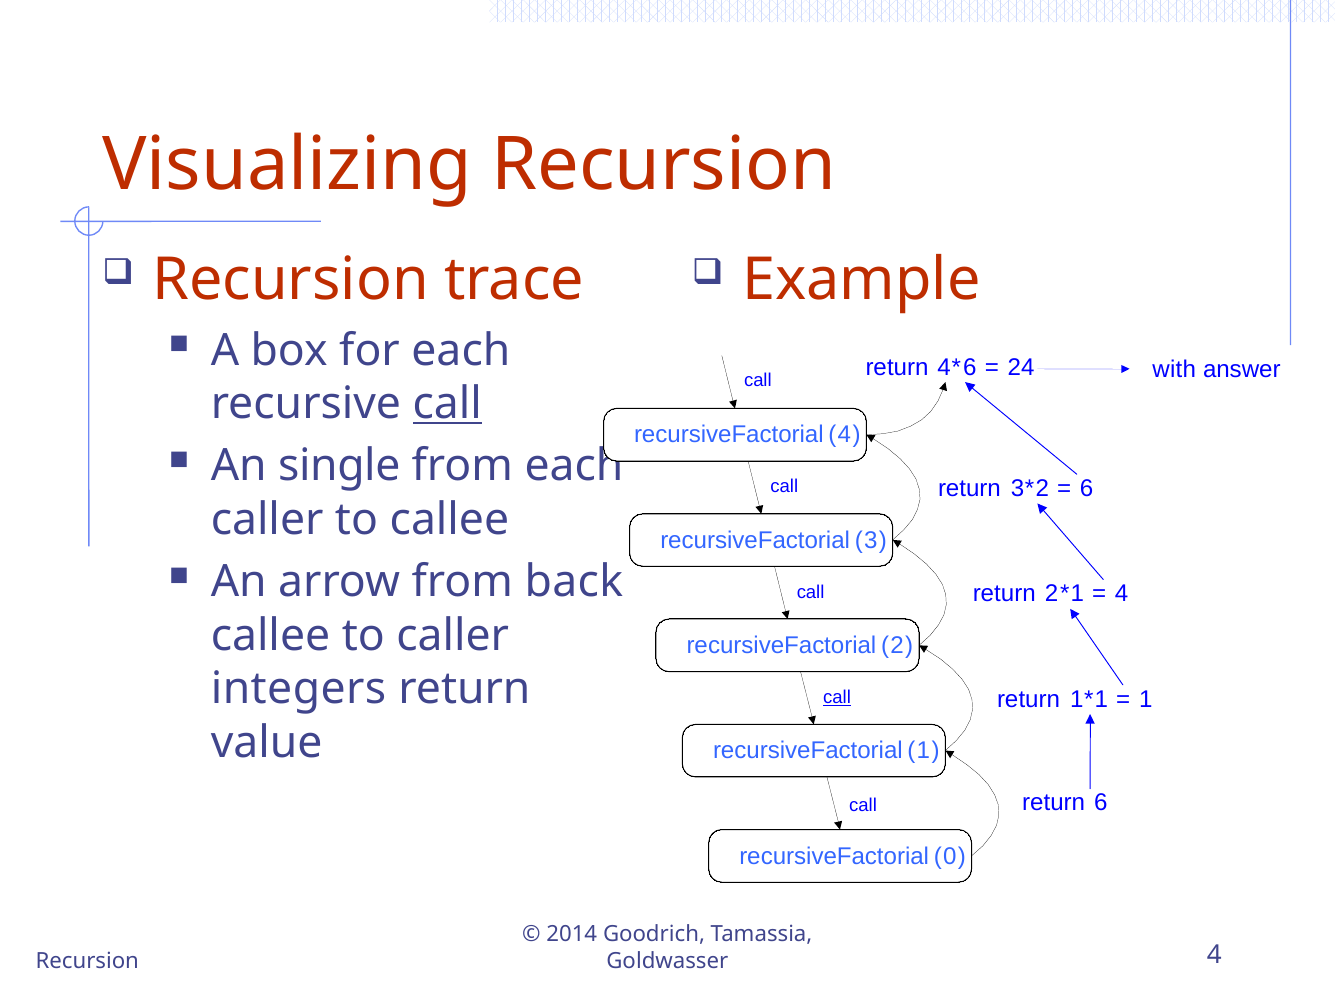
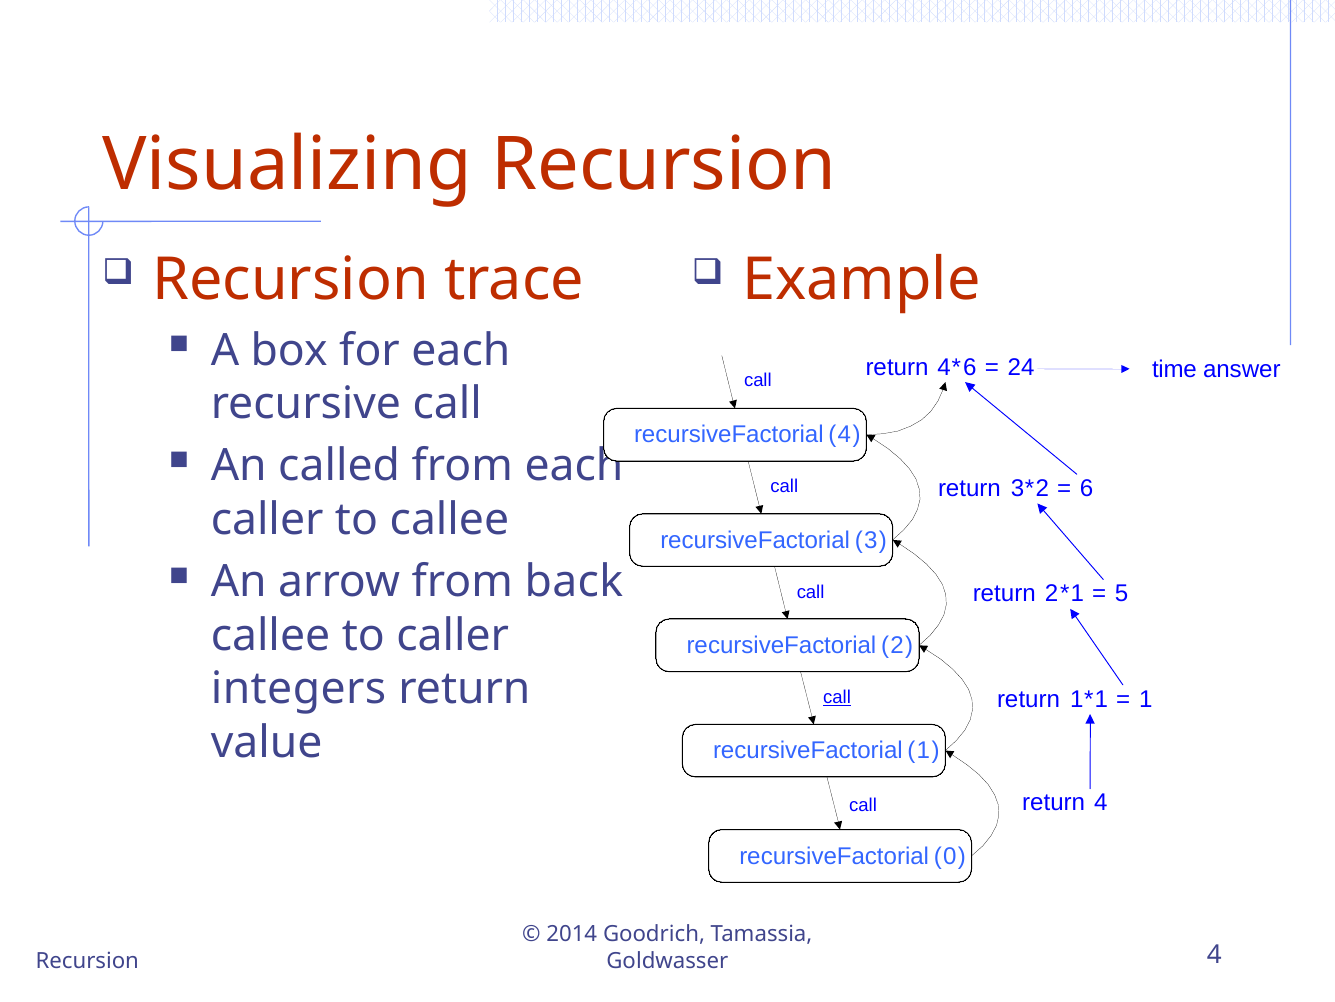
with: with -> time (1174, 369)
call underline: present -> none (447, 404)
single: single -> called (339, 466)
4: 4 -> 5 (1122, 593)
return 6: 6 -> 4 (1101, 802)
